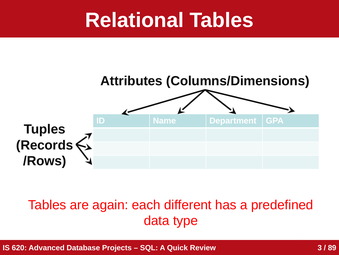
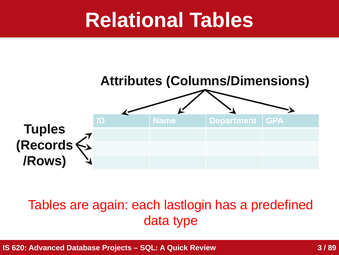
different: different -> lastlogin (188, 204)
